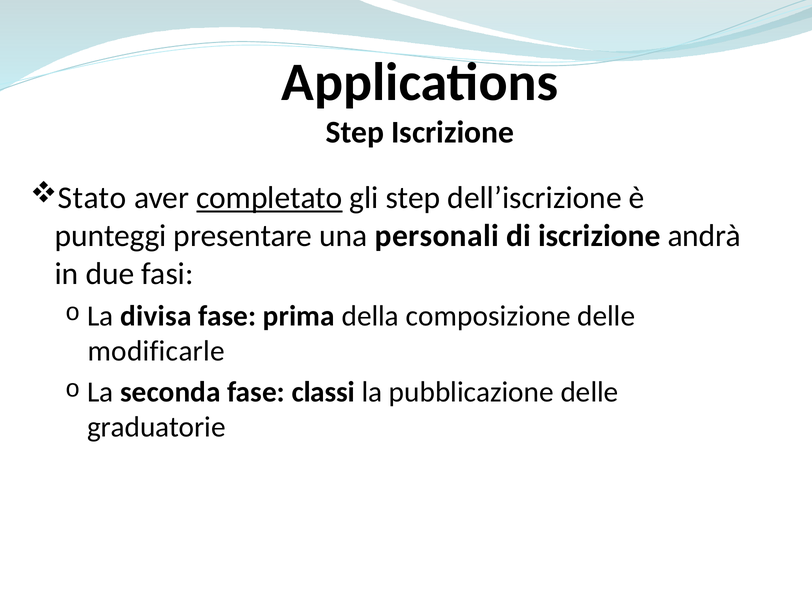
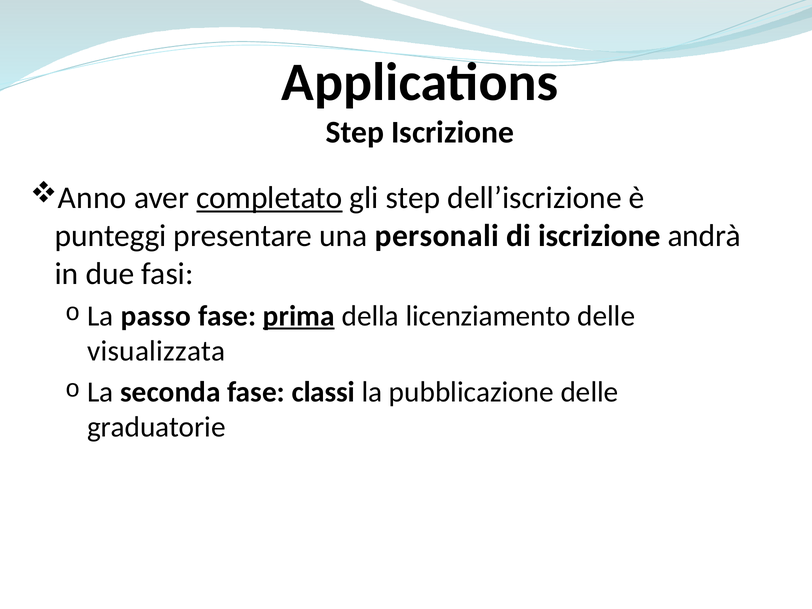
Stato: Stato -> Anno (92, 198)
divisa: divisa -> passo (156, 316)
prima underline: none -> present (299, 316)
composizione: composizione -> licenziamento (488, 316)
modificarle: modificarle -> visualizzata (156, 351)
